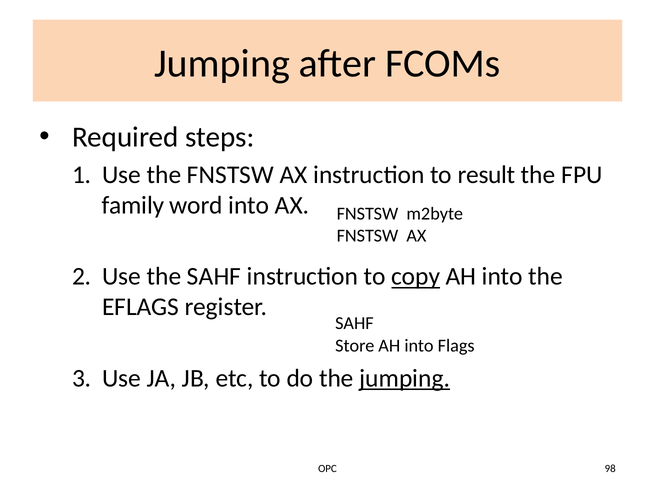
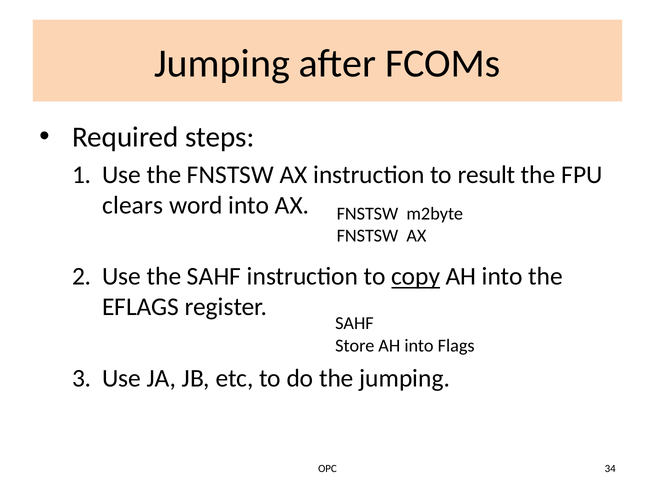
family: family -> clears (133, 205)
jumping underline: present -> none (405, 378)
98: 98 -> 34 (610, 469)
